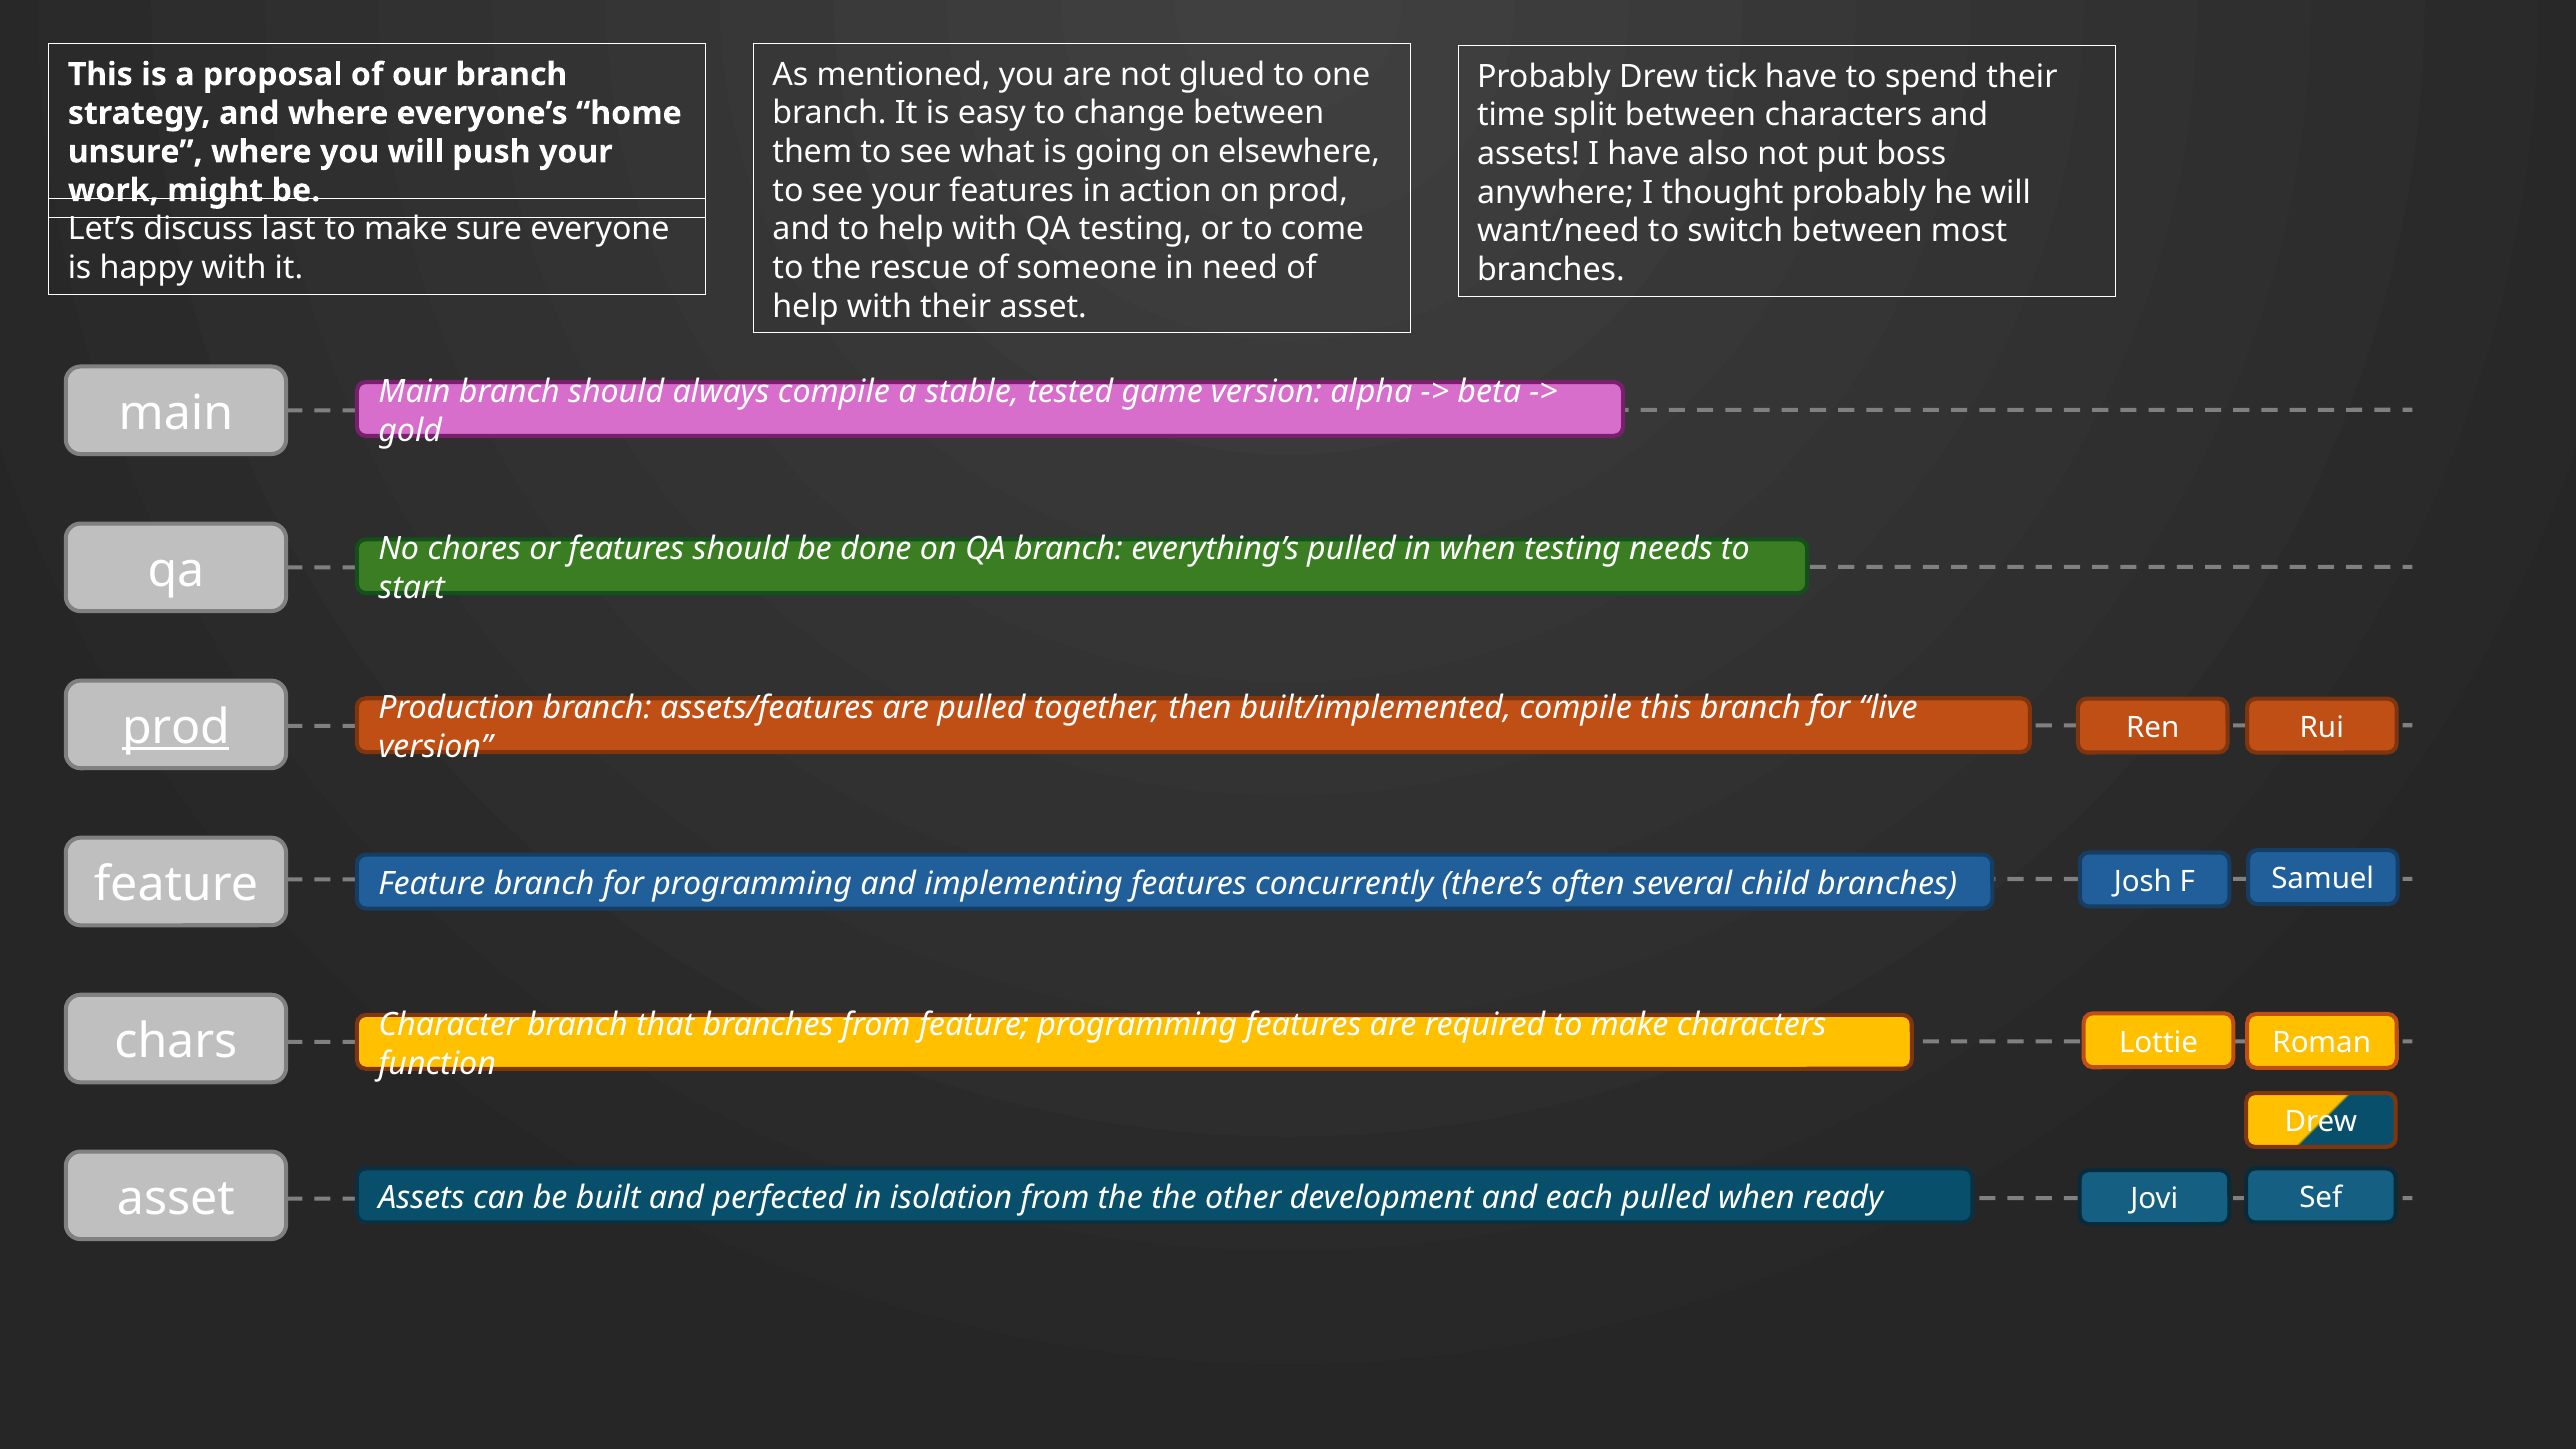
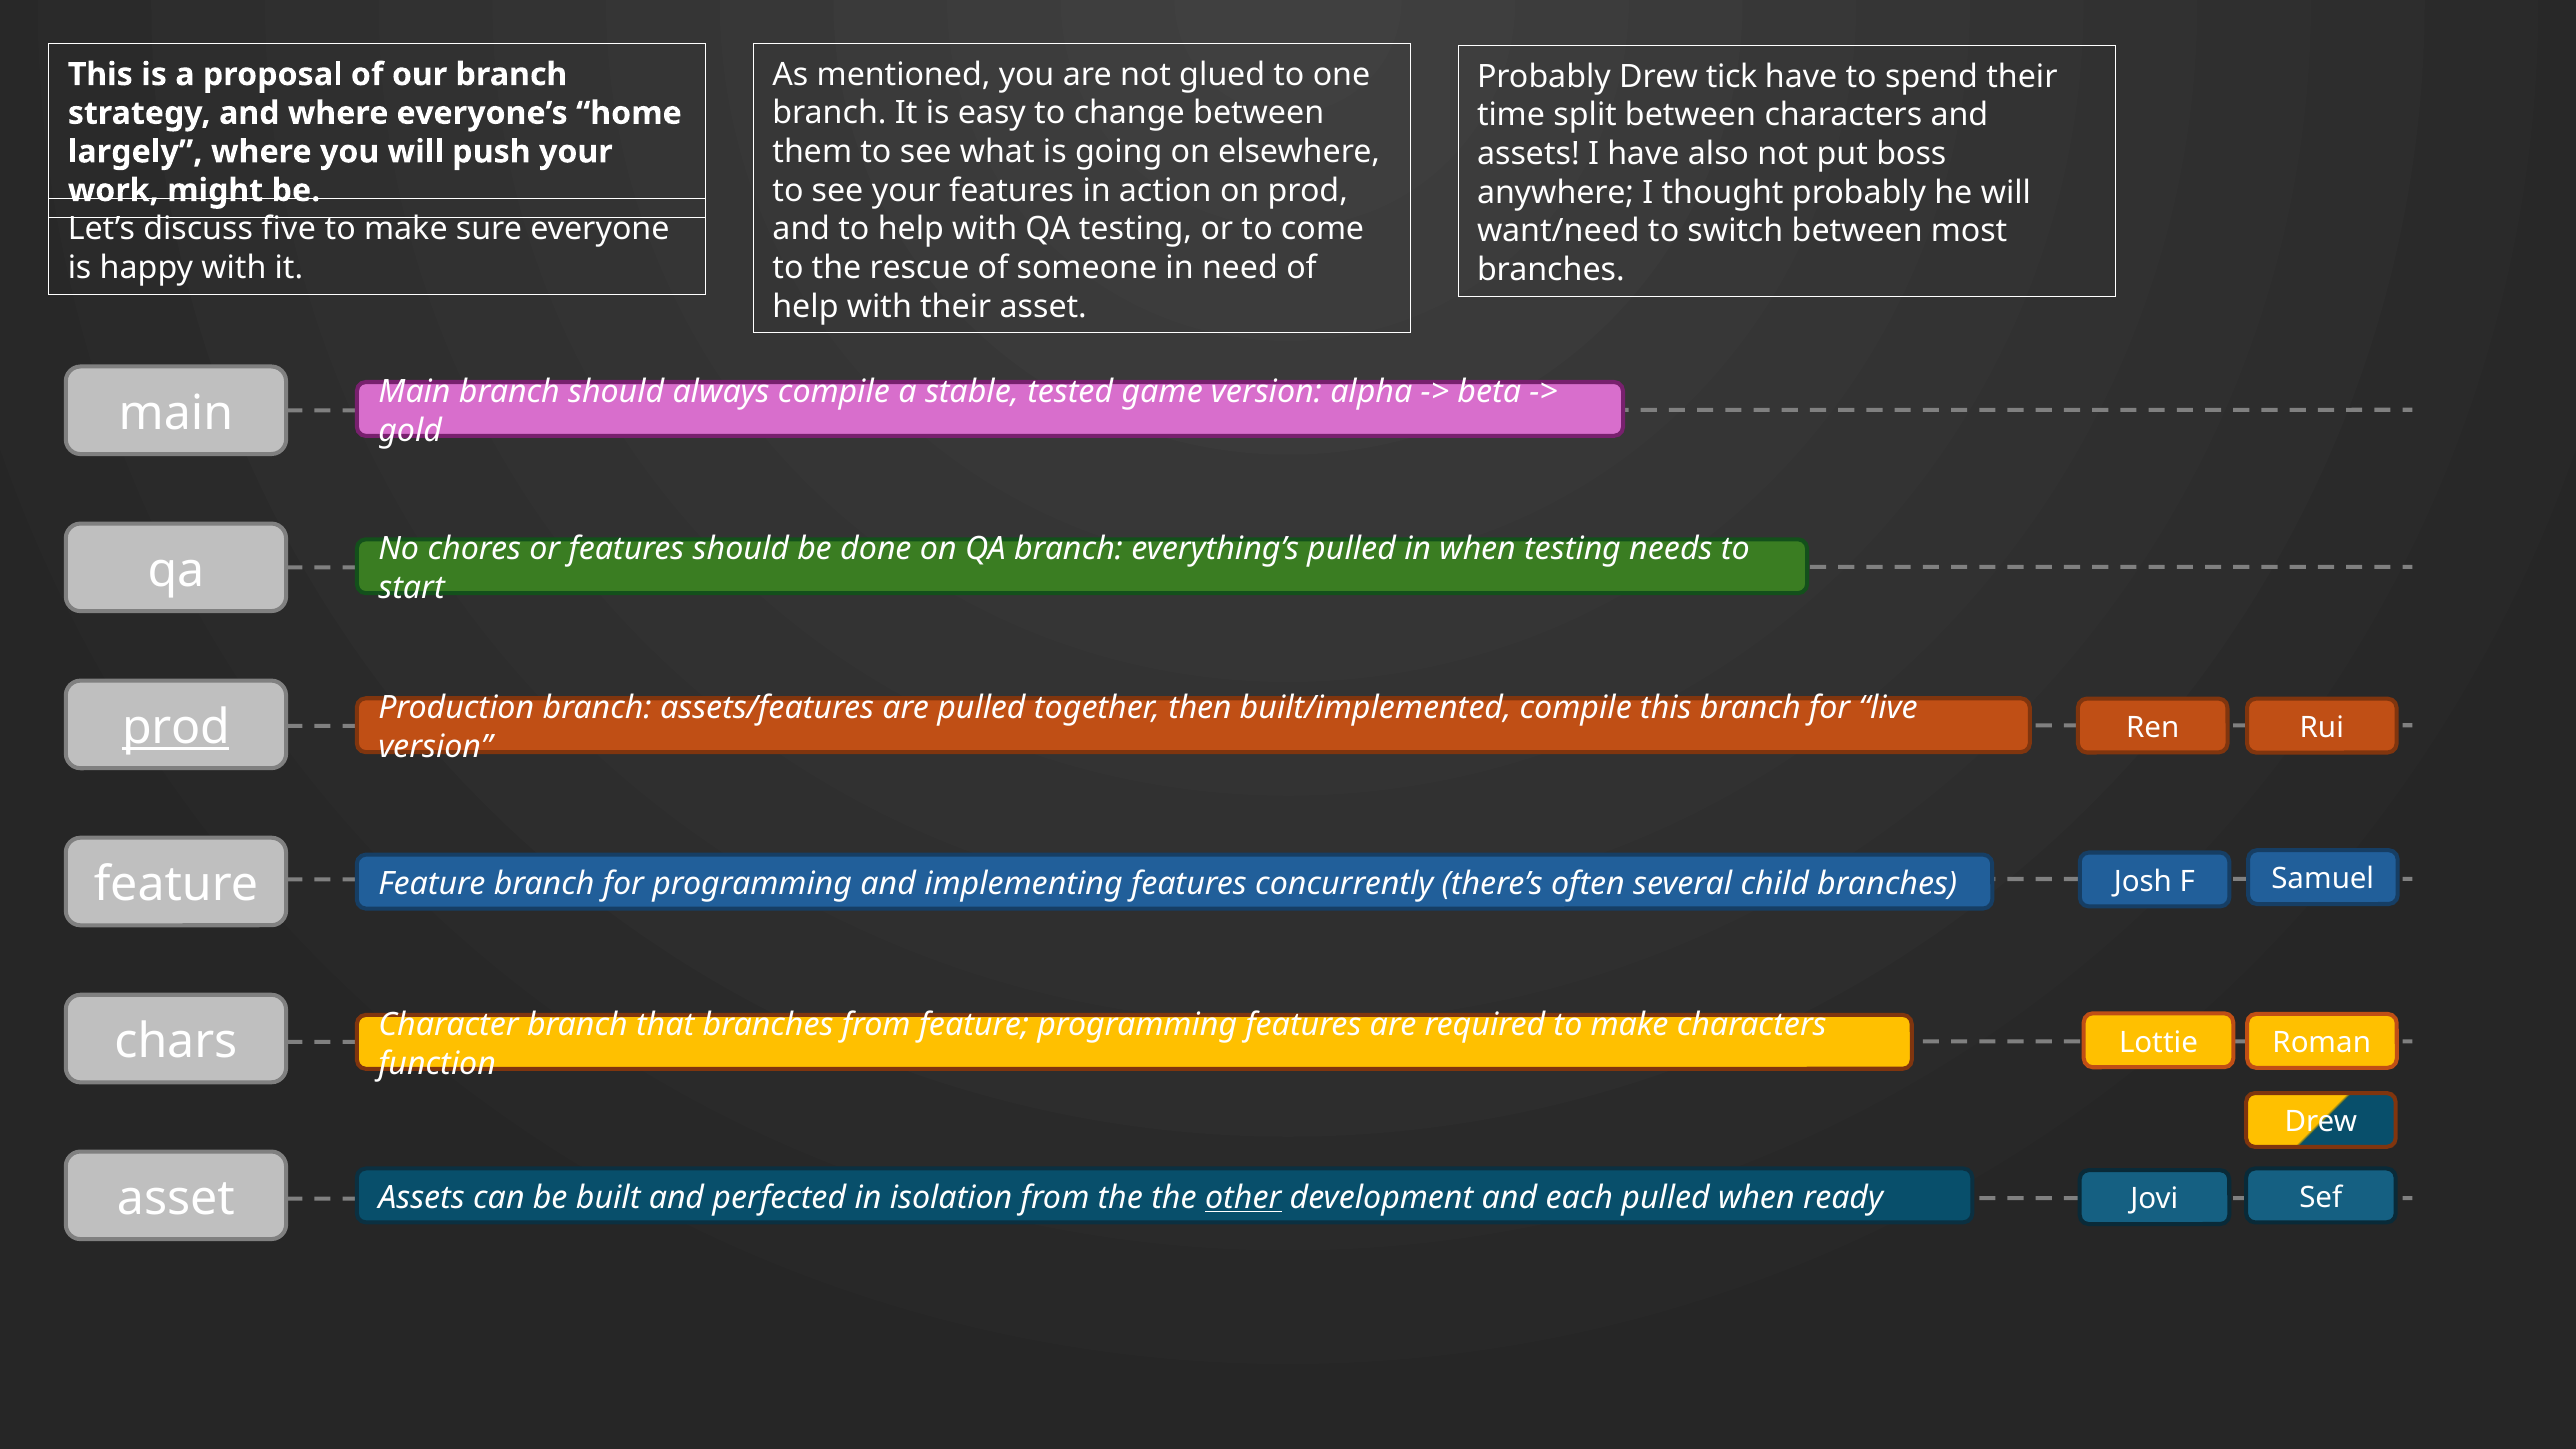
unsure: unsure -> largely (135, 152)
last: last -> five (289, 229)
other underline: none -> present (1243, 1198)
